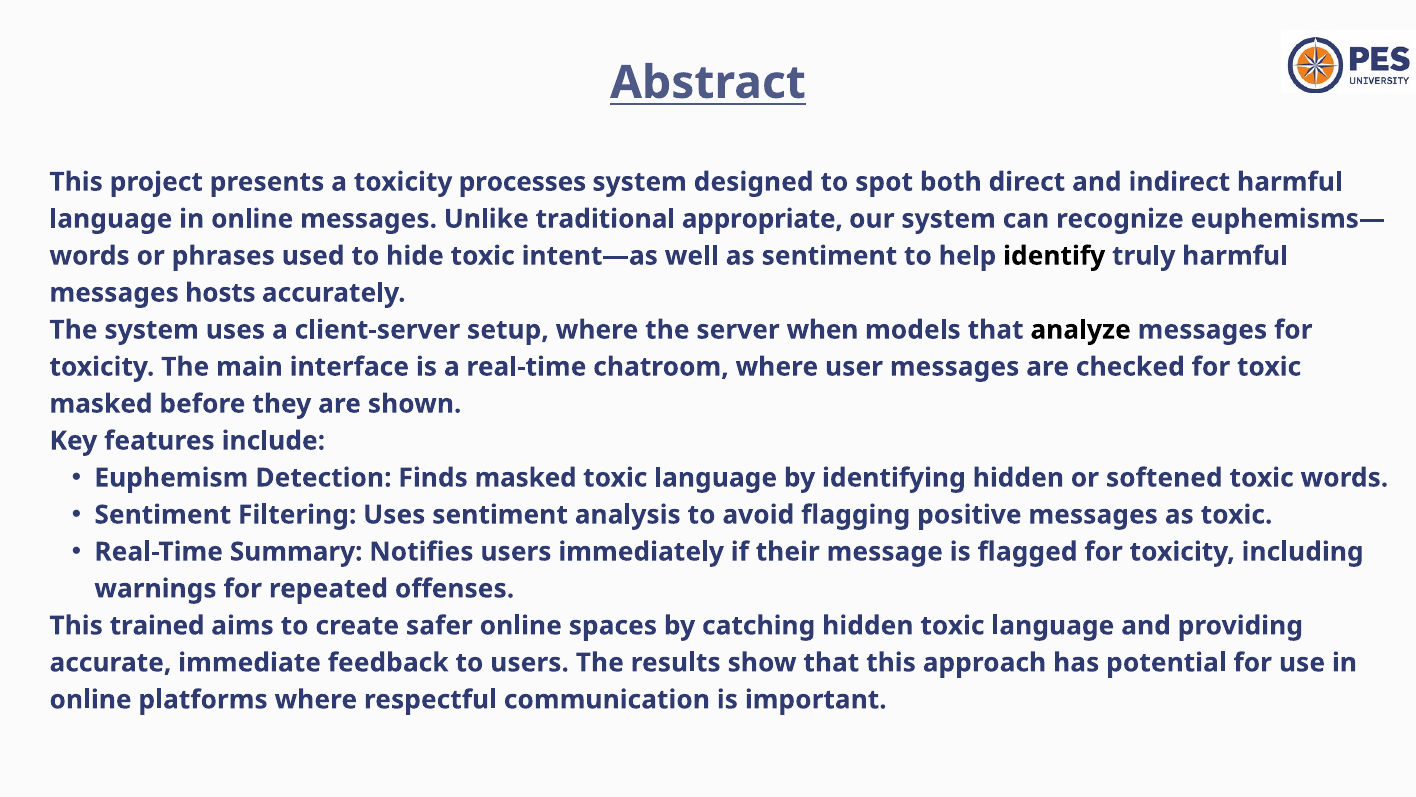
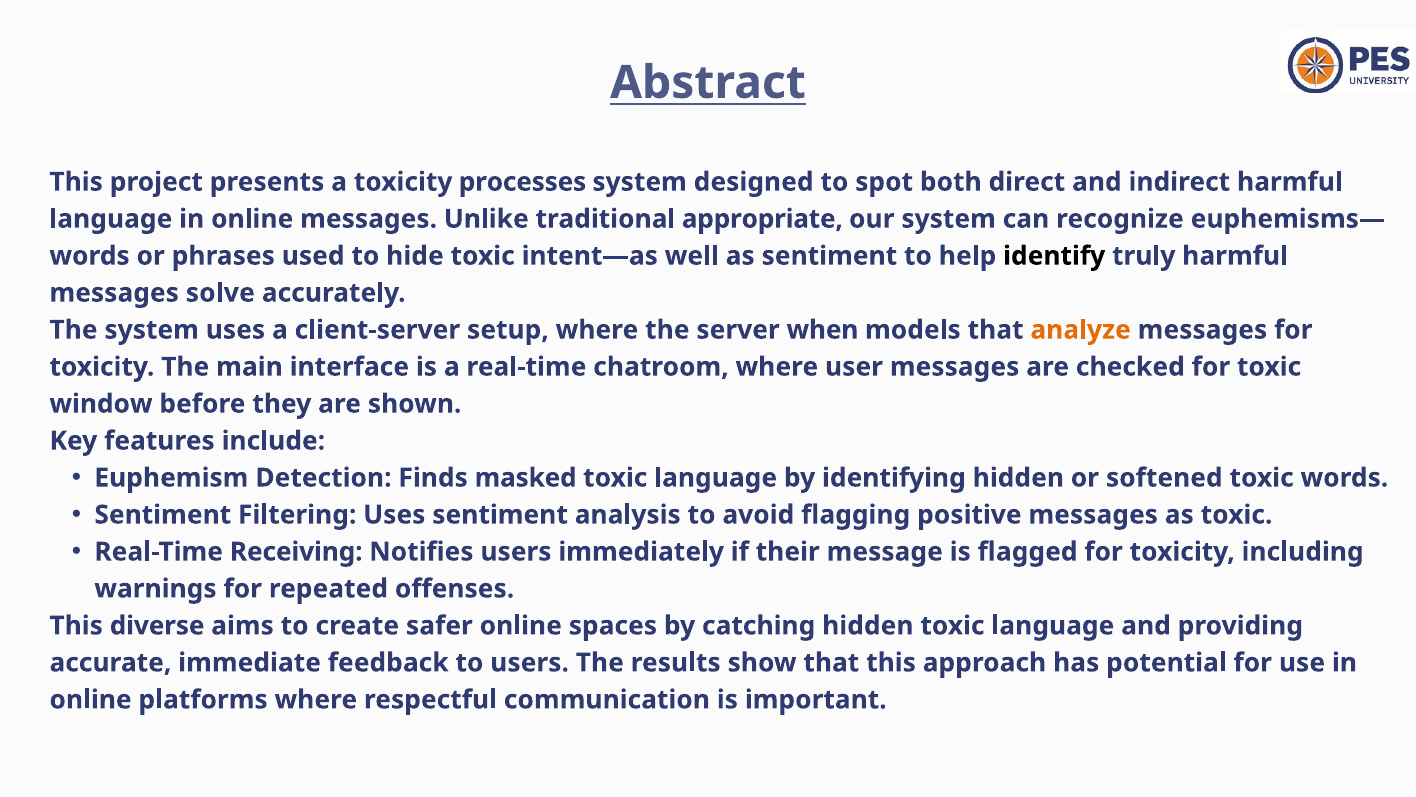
hosts: hosts -> solve (220, 293)
analyze colour: black -> orange (1081, 330)
masked: masked -> window (101, 404)
Summary: Summary -> Receiving (296, 551)
trained: trained -> diverse (157, 625)
